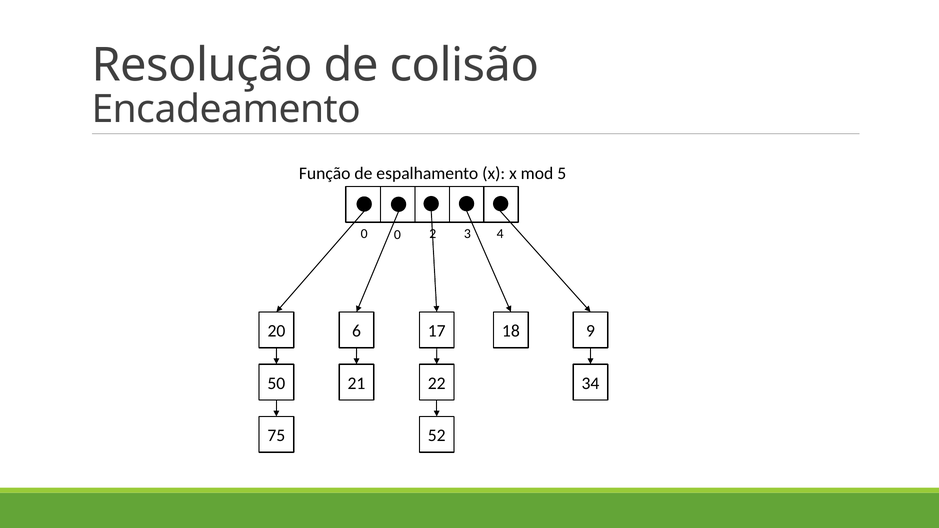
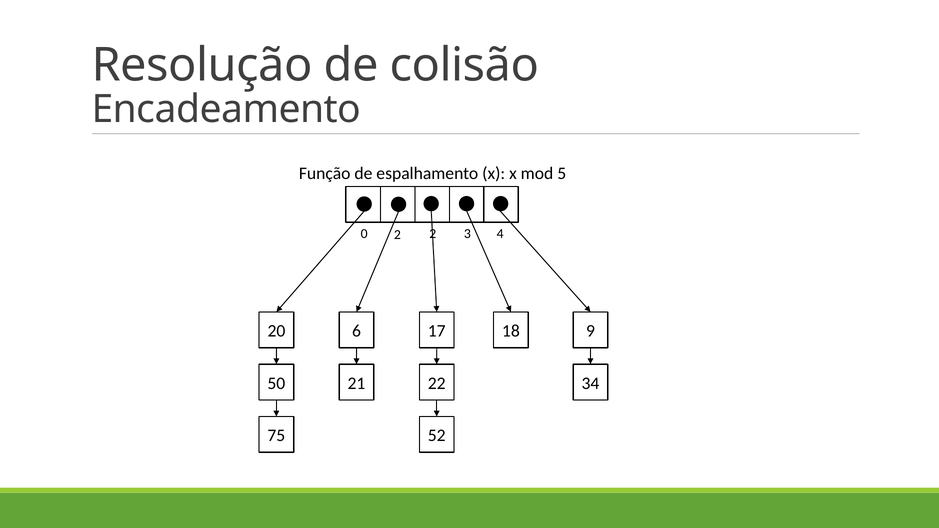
0 0: 0 -> 2 (397, 235)
